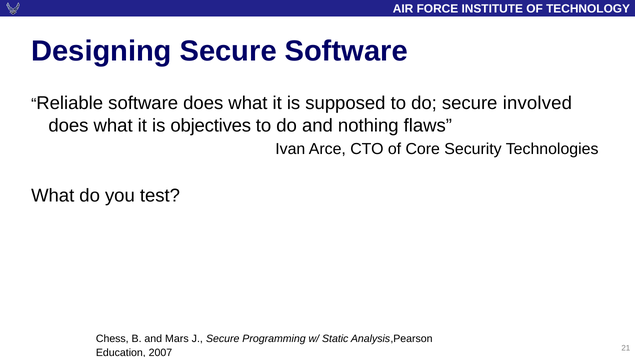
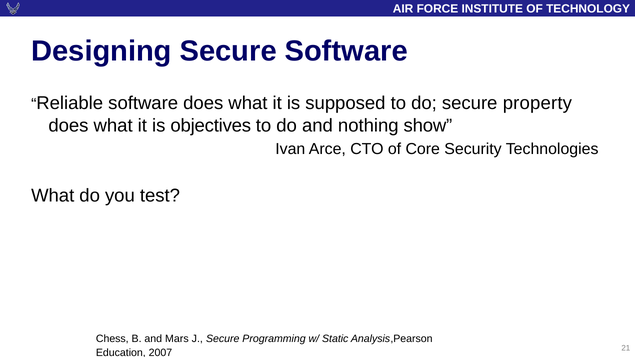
involved: involved -> property (537, 103)
flaws: flaws -> show (428, 126)
